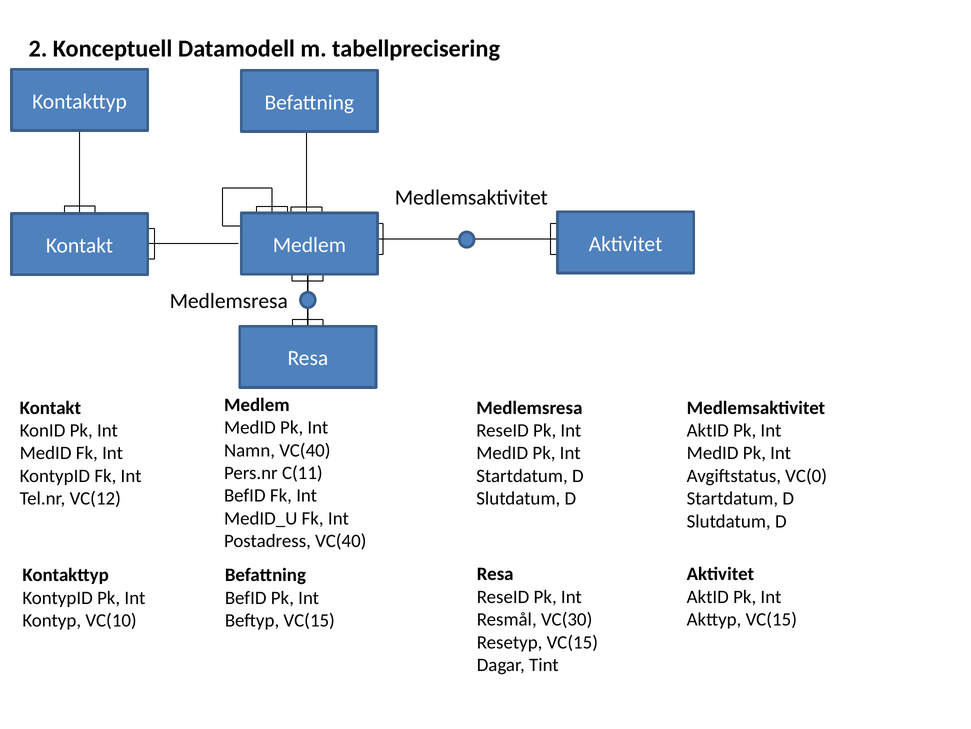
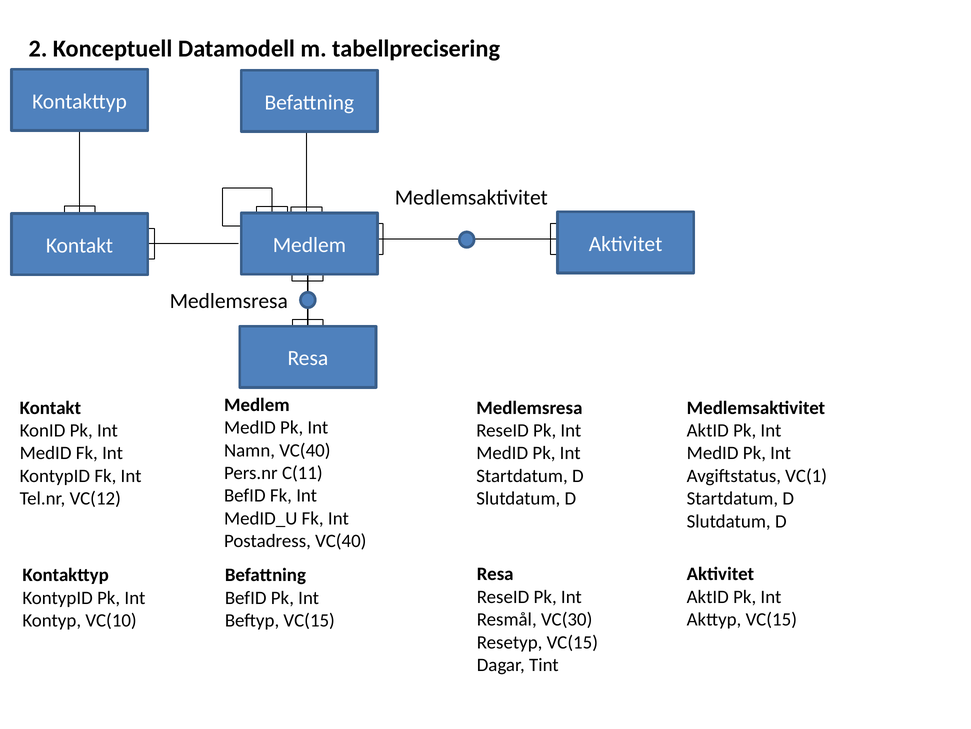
VC(0: VC(0 -> VC(1 (806, 475)
